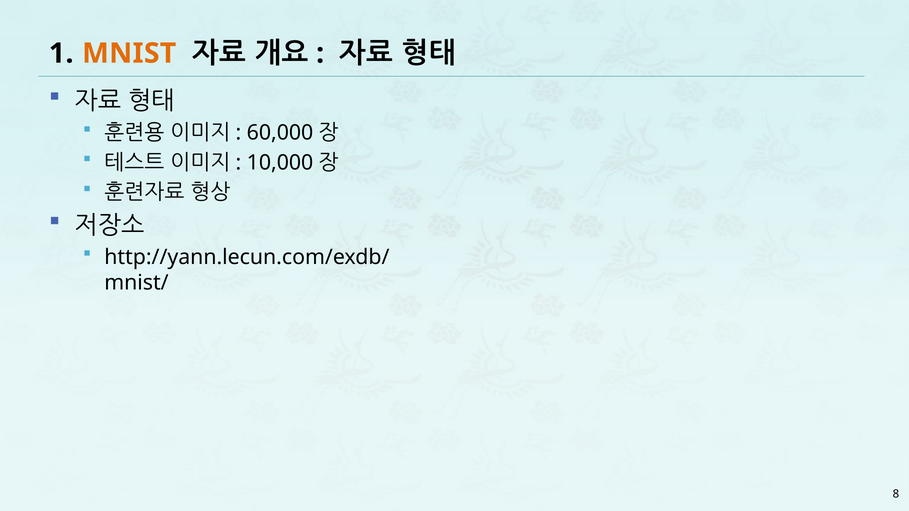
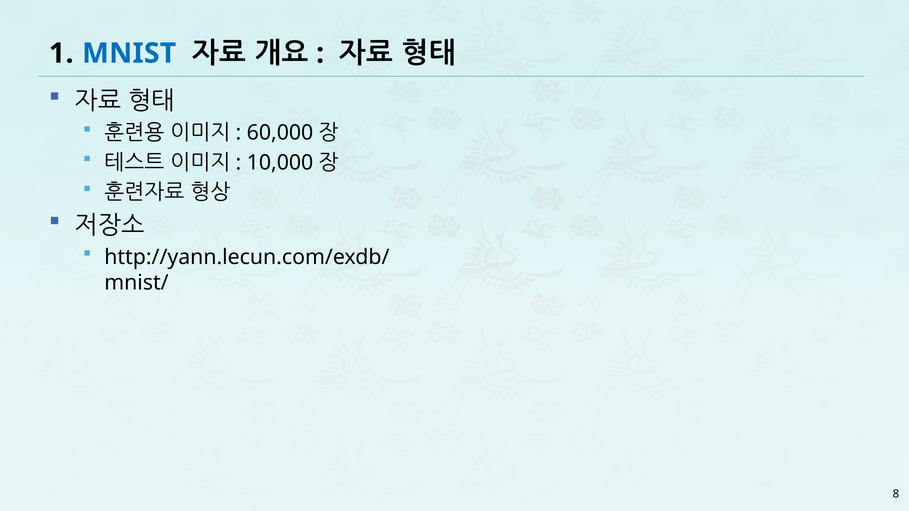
MNIST colour: orange -> blue (129, 53)
